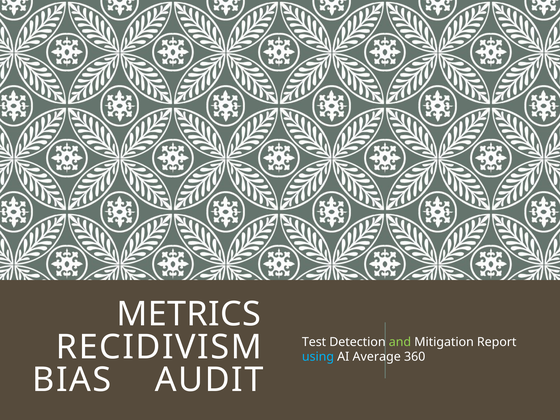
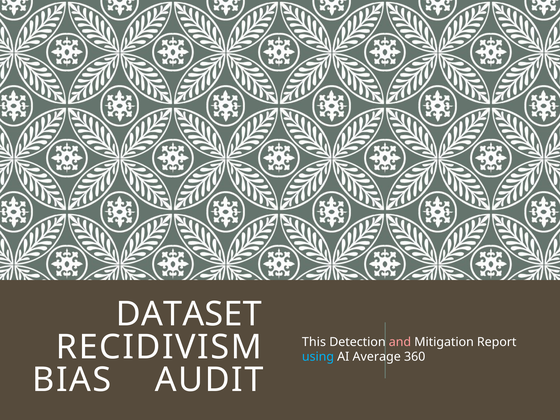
METRICS: METRICS -> DATASET (189, 314)
Test: Test -> This (314, 342)
and colour: light green -> pink (400, 342)
